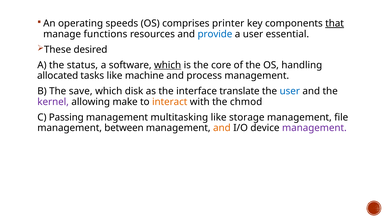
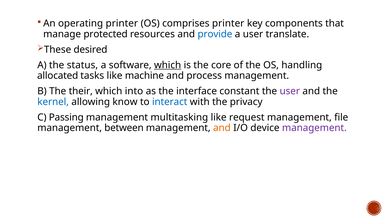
operating speeds: speeds -> printer (122, 23)
that underline: present -> none (335, 23)
functions: functions -> protected (106, 34)
essential: essential -> translate (287, 34)
save: save -> their (81, 91)
disk: disk -> into (134, 91)
translate: translate -> constant (239, 91)
user colour: blue -> purple (290, 91)
kernel colour: purple -> blue (53, 102)
make: make -> know (125, 102)
interact colour: orange -> blue (170, 102)
chmod: chmod -> privacy (246, 102)
storage: storage -> request (247, 117)
